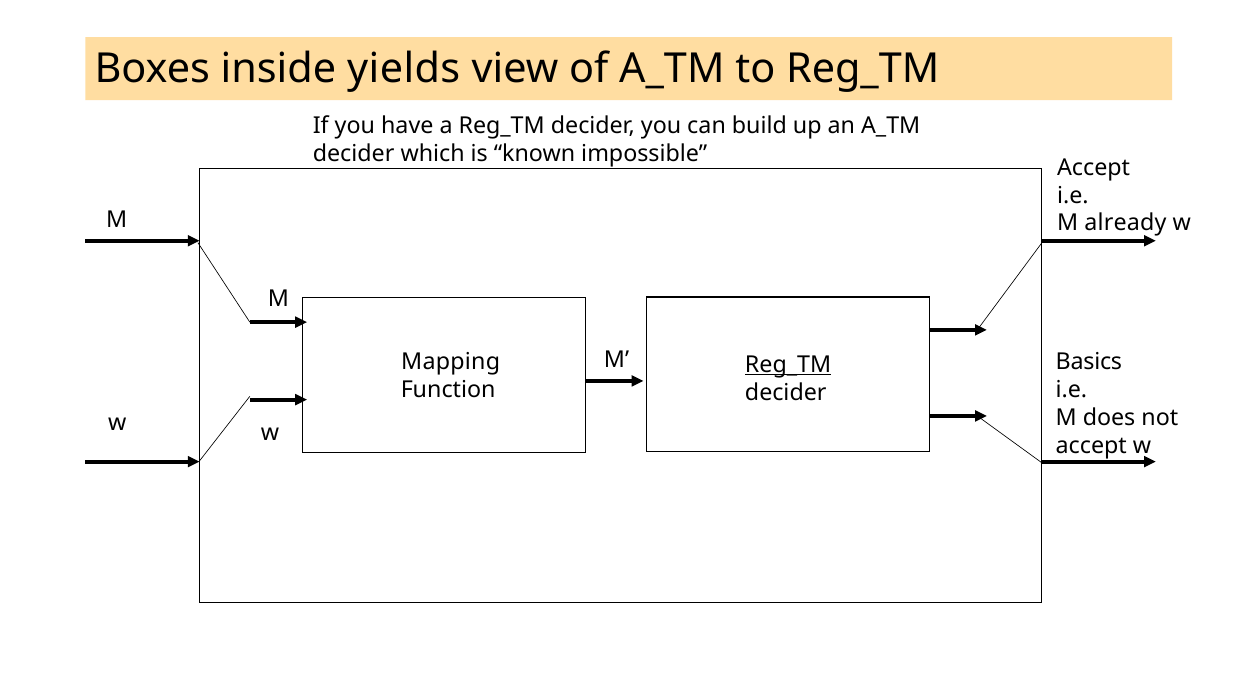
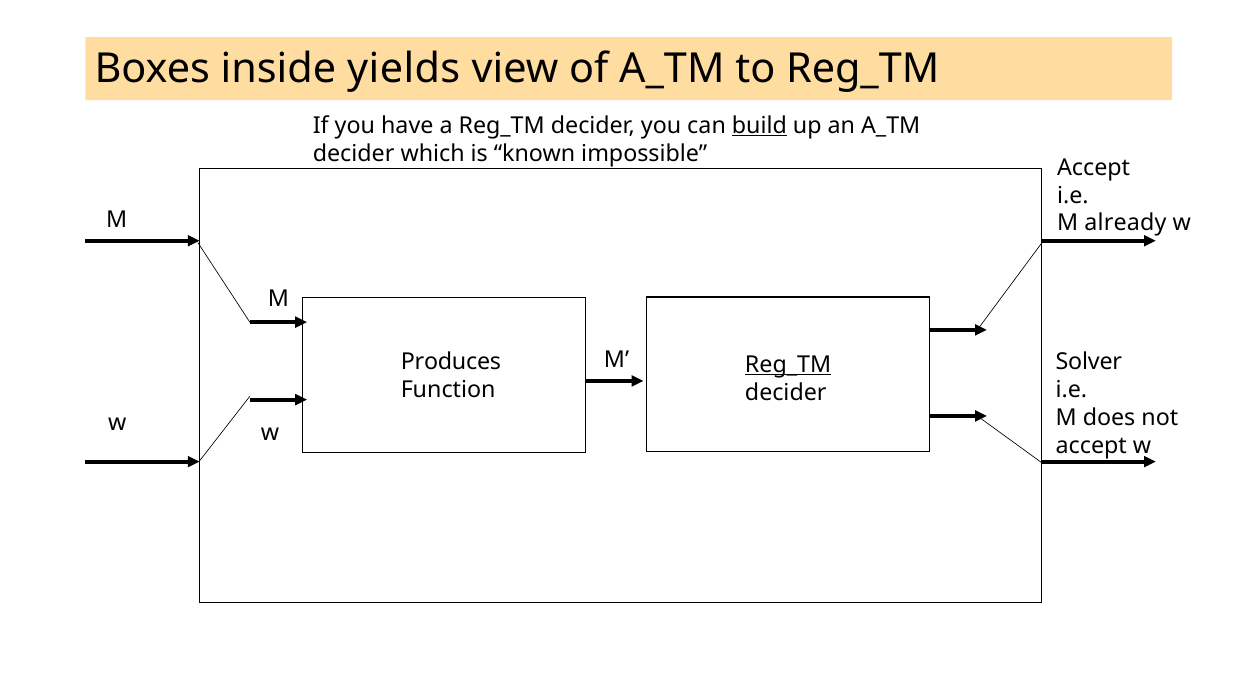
build underline: none -> present (759, 126)
Basics: Basics -> Solver (1089, 362)
Mapping: Mapping -> Produces (451, 362)
